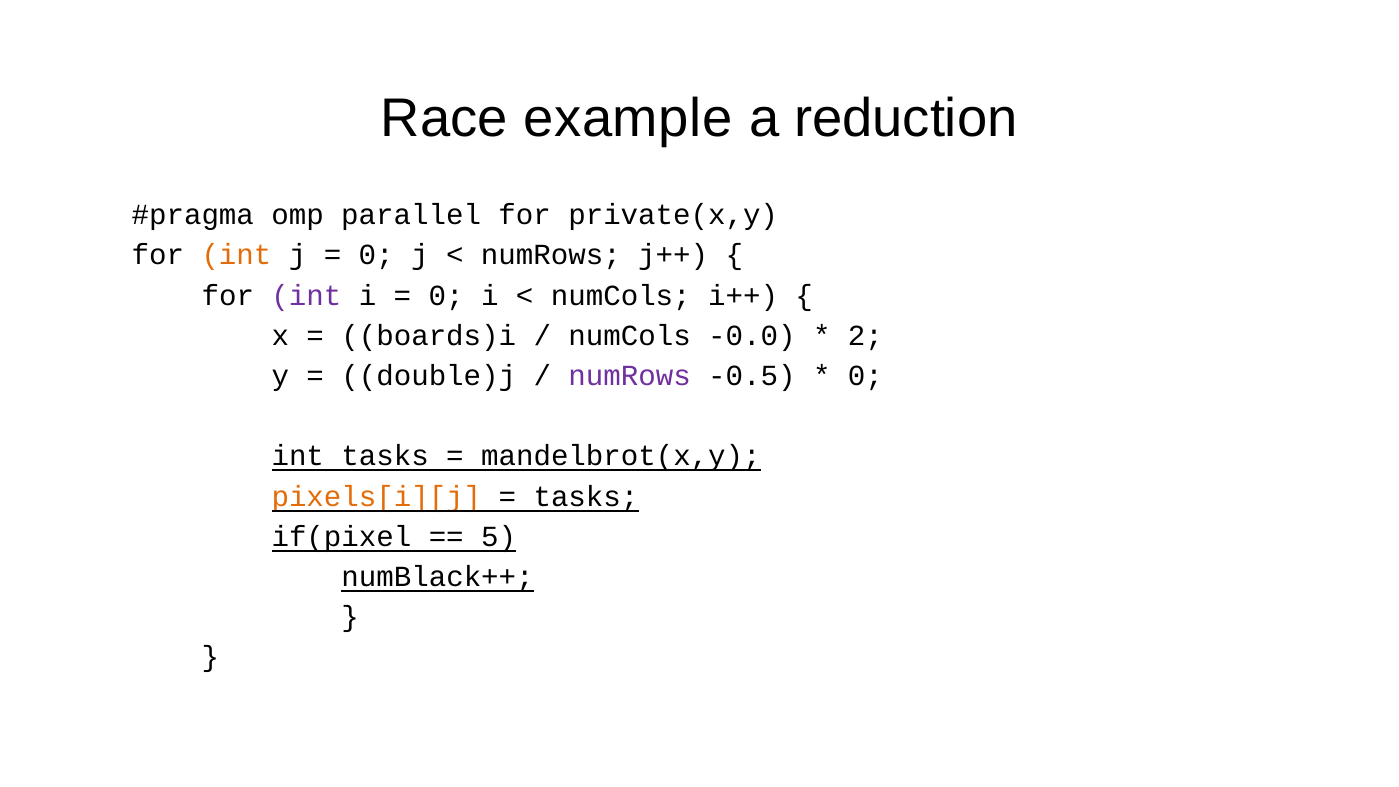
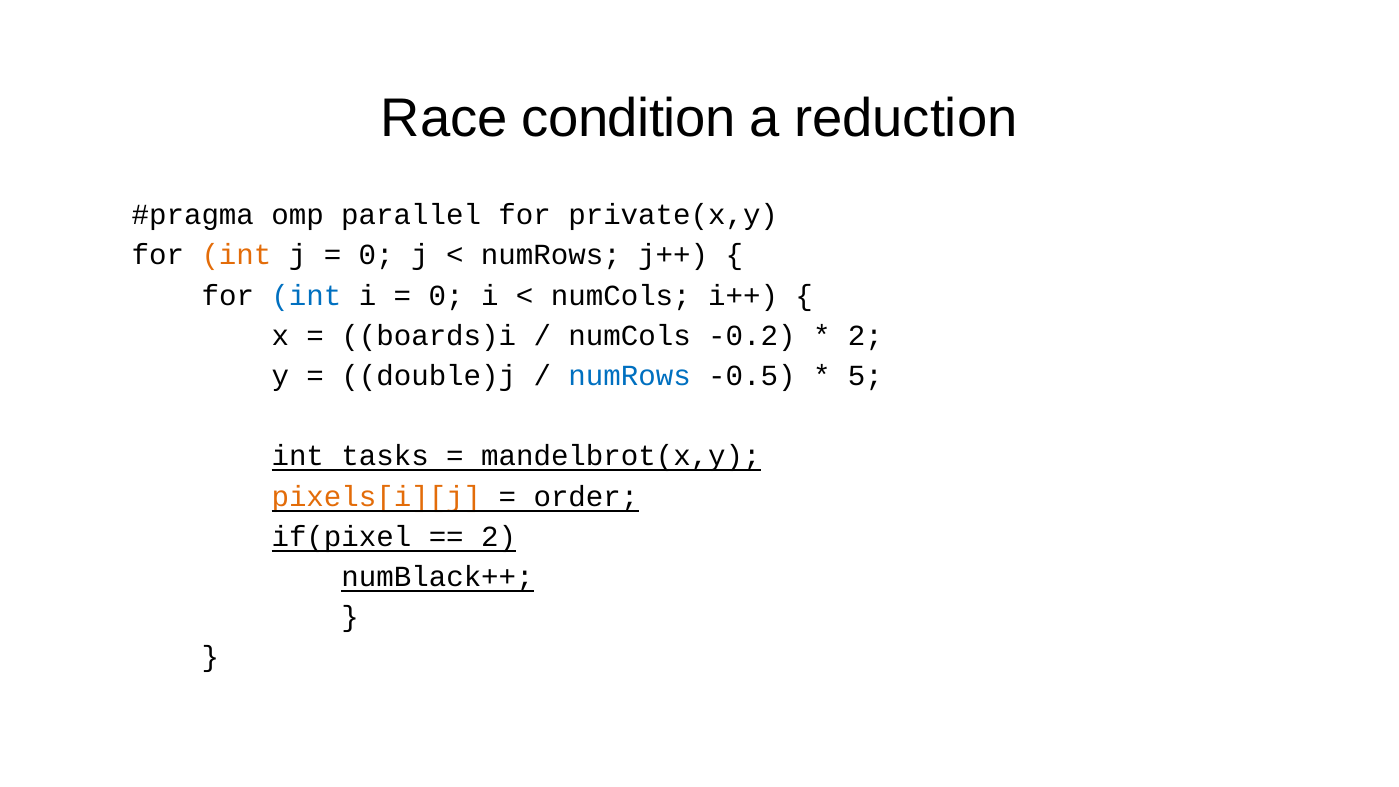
example: example -> condition (629, 119)
int colour: purple -> blue (306, 295)
-0.0: -0.0 -> -0.2 (752, 336)
numRows colour: purple -> blue (630, 376)
0: 0 -> 5 (865, 376)
tasks: tasks -> order (586, 497)
5: 5 -> 2 (499, 537)
